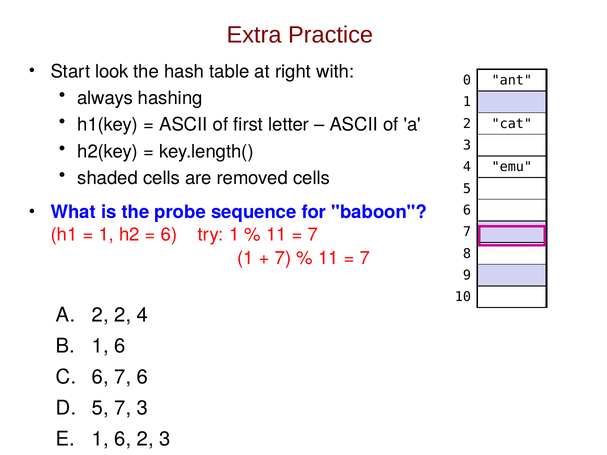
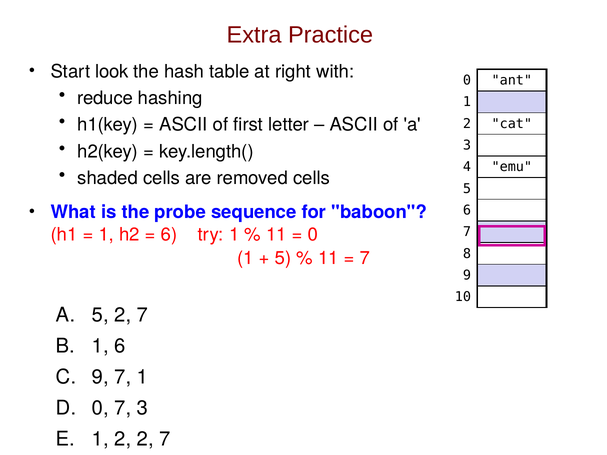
always: always -> reduce (105, 98)
7: 7 -> 0 (313, 235)
7: 7 -> 5 (283, 259)
A 2: 2 -> 5 (100, 315)
4: 4 -> 7 (142, 315)
6: 6 -> 9 (100, 377)
7 6: 6 -> 1 (142, 377)
5: 5 -> 0 (100, 408)
6: 6 -> 2 (123, 439)
3: 3 -> 7 (165, 439)
